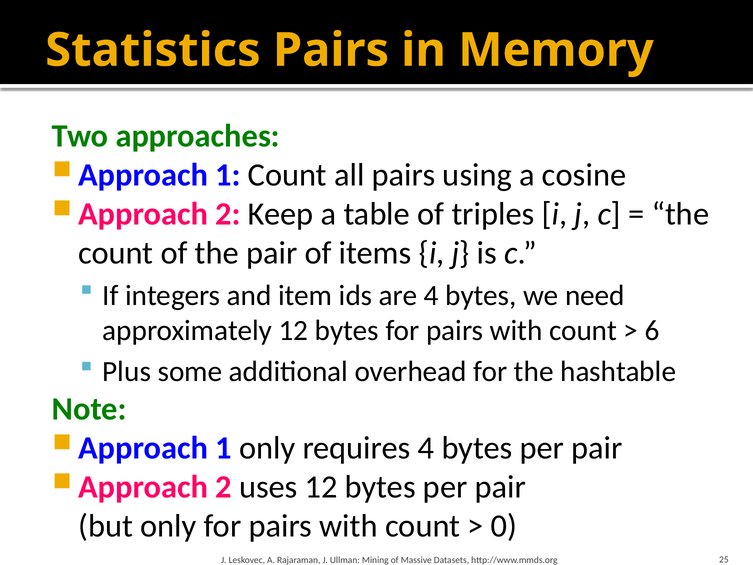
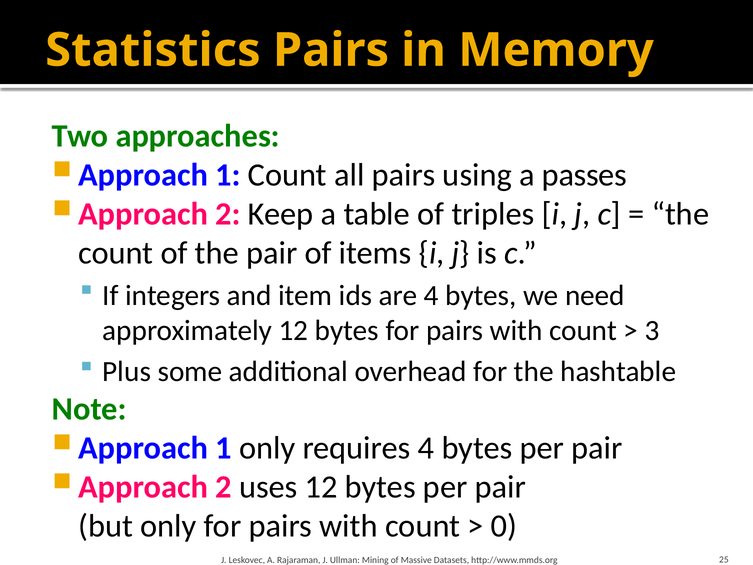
cosine: cosine -> passes (584, 175)
6: 6 -> 3 (652, 331)
